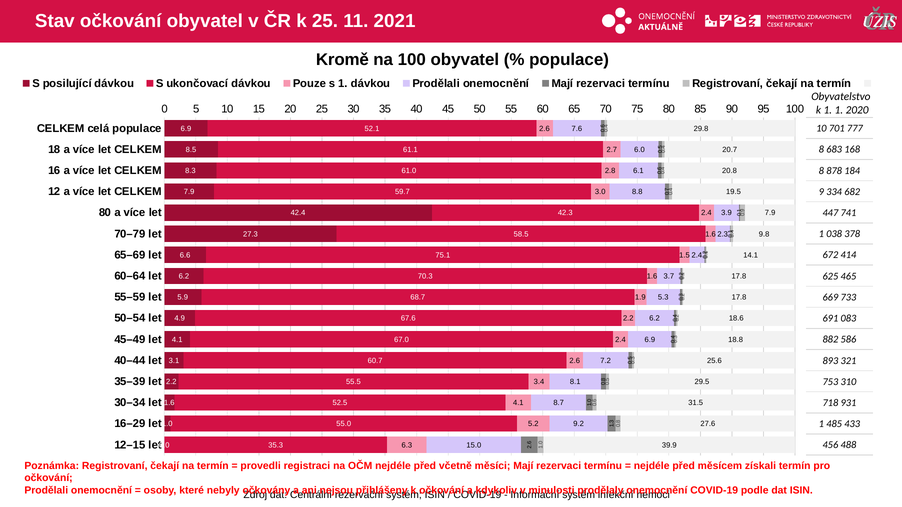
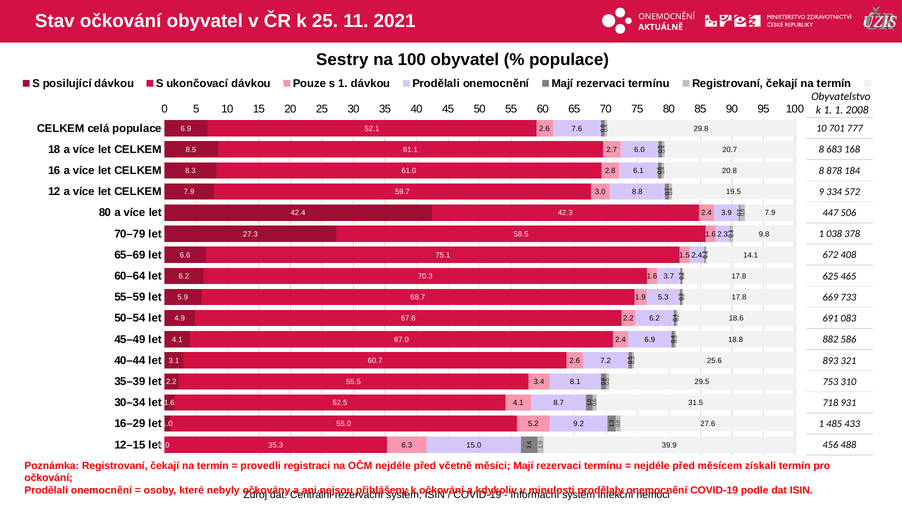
Kromě: Kromě -> Sestry (342, 60)
2020: 2020 -> 2008 (857, 110)
682: 682 -> 572 (852, 192)
741: 741 -> 506 (848, 213)
414: 414 -> 408 (848, 255)
